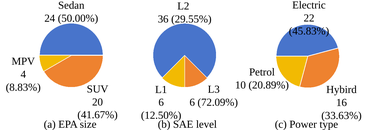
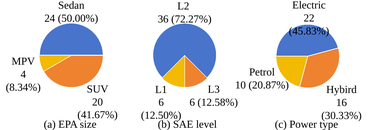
29.55%: 29.55% -> 72.27% (191, 19)
20.89%: 20.89% -> 20.87% (269, 85)
8.83%: 8.83% -> 8.34% (23, 87)
72.09%: 72.09% -> 12.58% (218, 102)
33.63%: 33.63% -> 30.33% (342, 115)
